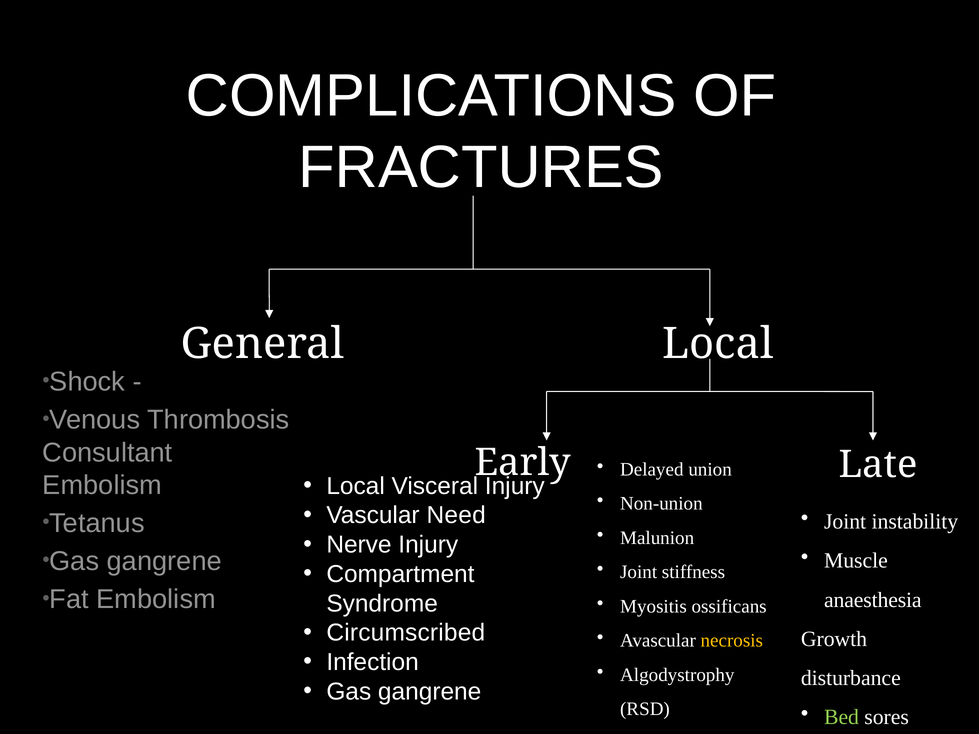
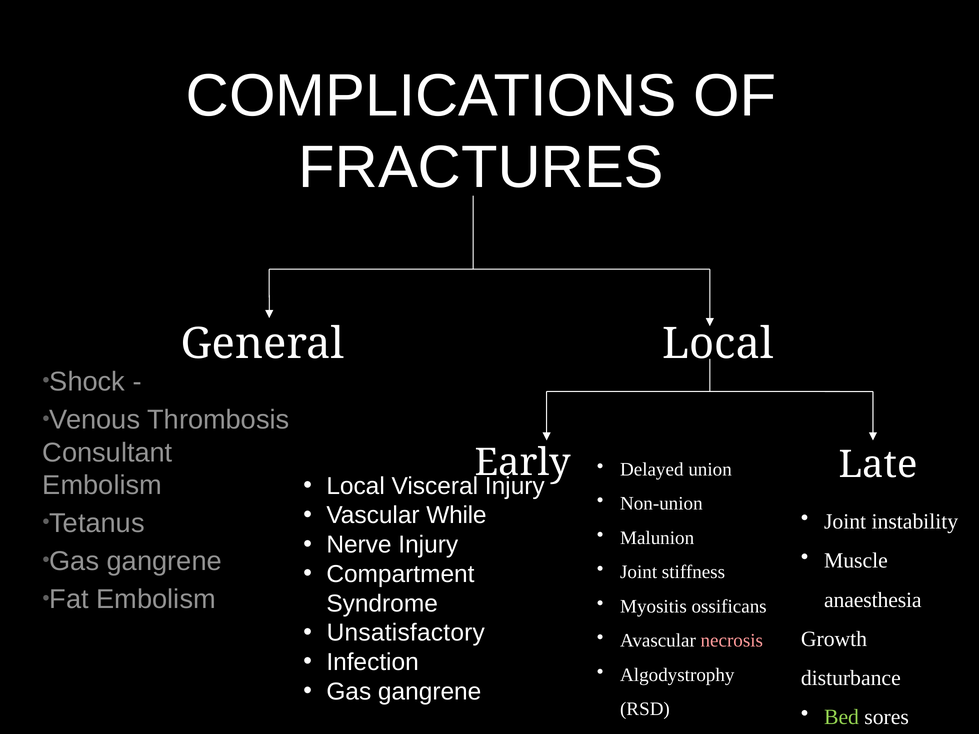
Need: Need -> While (456, 516)
Circumscribed: Circumscribed -> Unsatisfactory (406, 633)
necrosis colour: yellow -> pink (732, 641)
